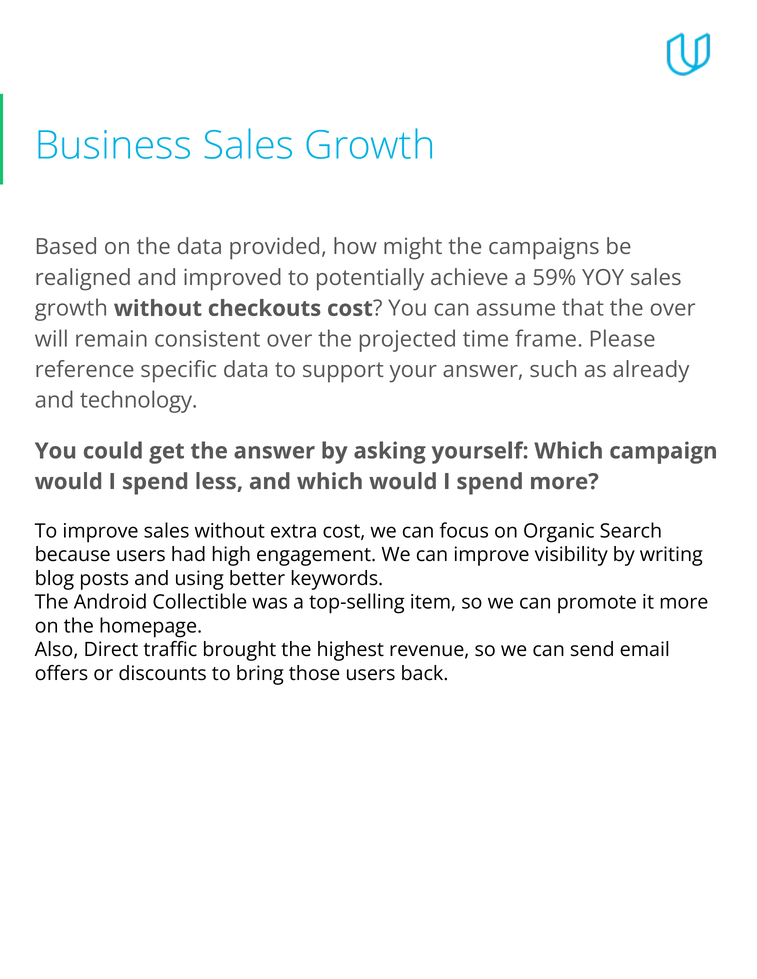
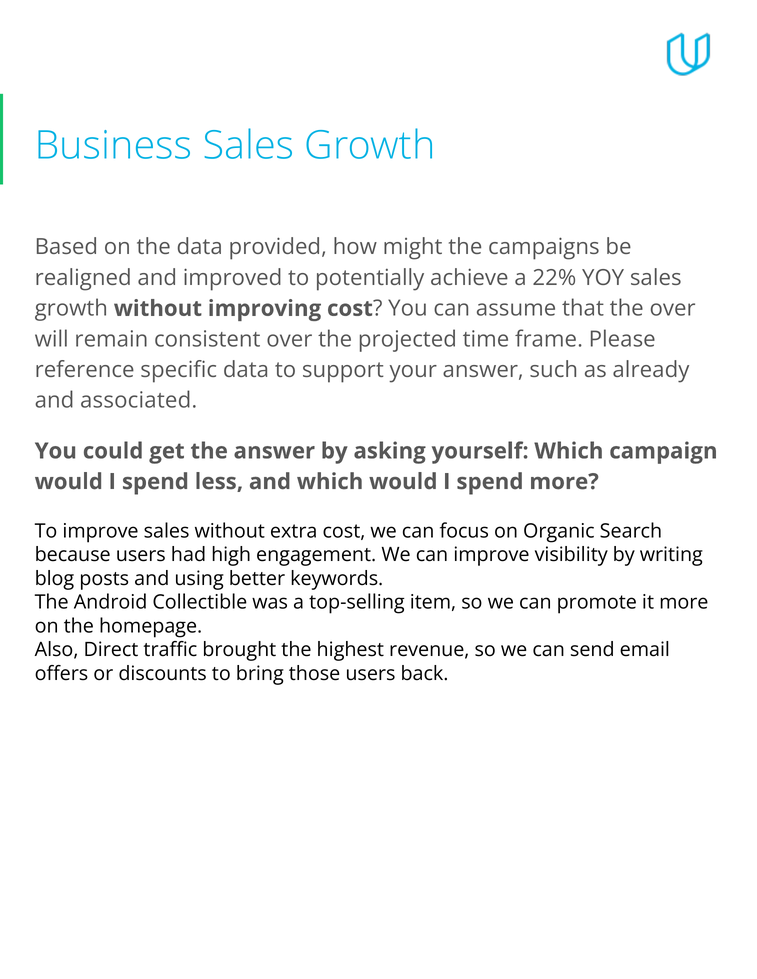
59%: 59% -> 22% (554, 278)
checkouts: checkouts -> improving (264, 309)
technology: technology -> associated (139, 401)
